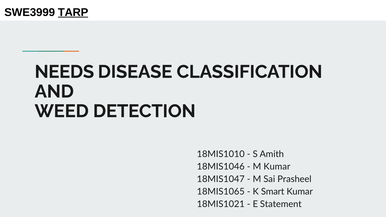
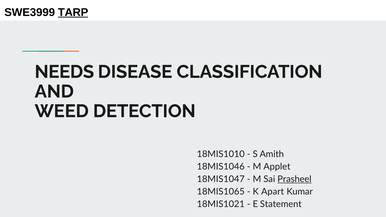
M Kumar: Kumar -> Applet (277, 167)
Prasheel underline: none -> present (294, 179)
Smart: Smart -> Apart (273, 192)
